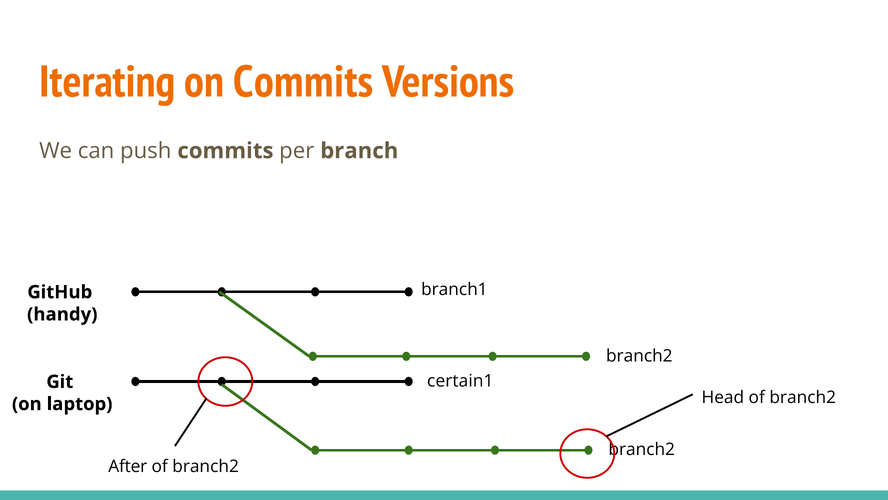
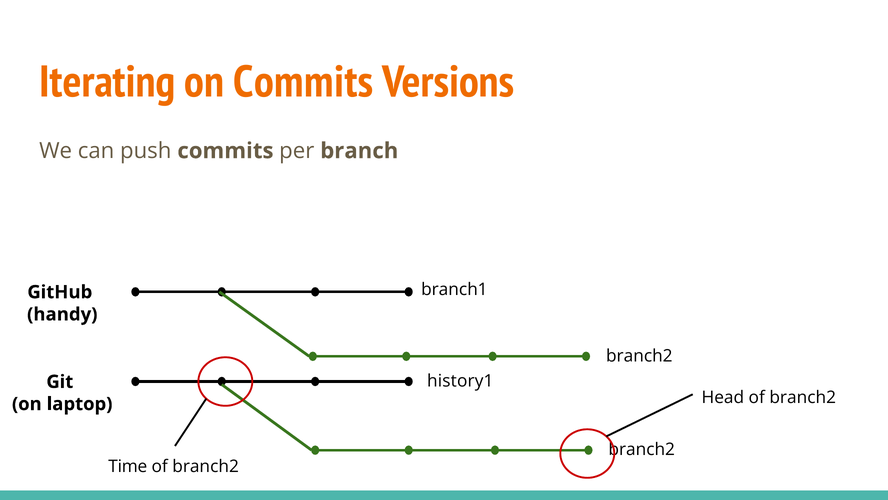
certain1: certain1 -> history1 (460, 381)
After: After -> Time (128, 466)
